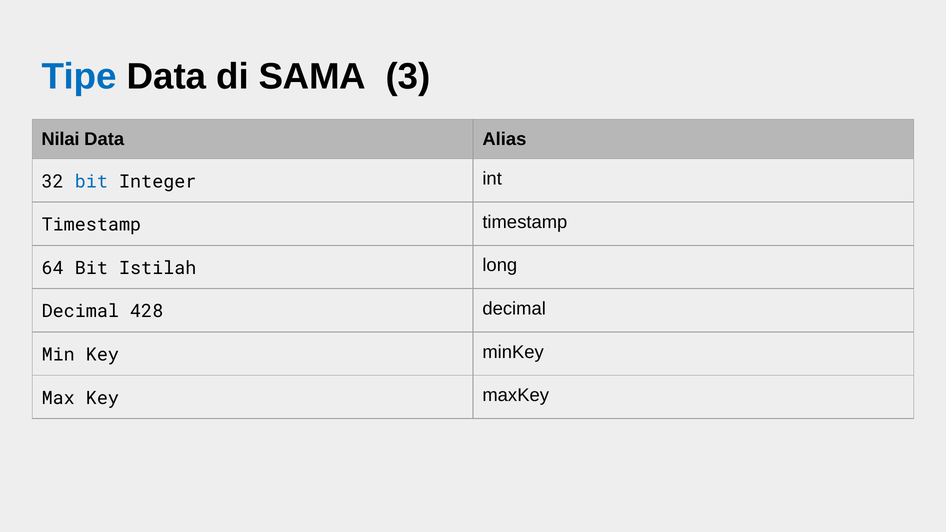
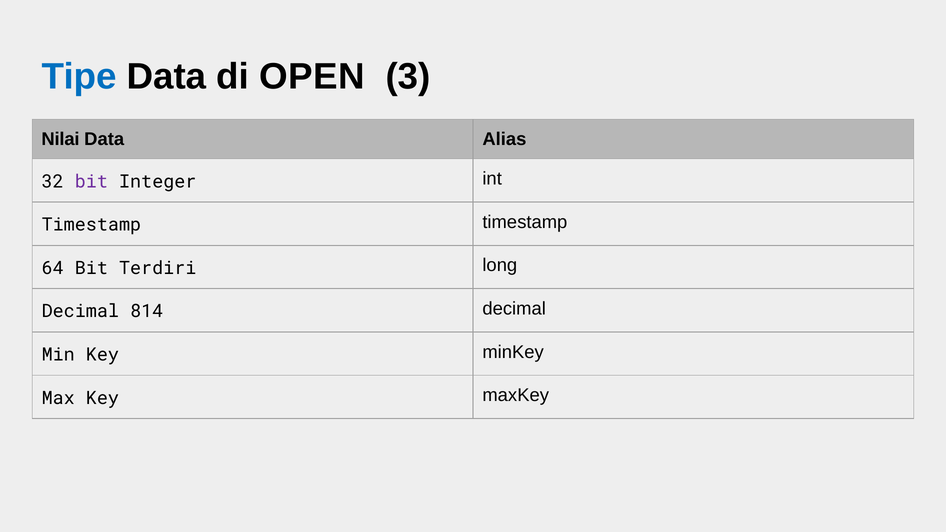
SAMA: SAMA -> OPEN (312, 77)
bit colour: blue -> purple (91, 182)
Istilah: Istilah -> Terdiri (158, 268)
428: 428 -> 814 (147, 311)
